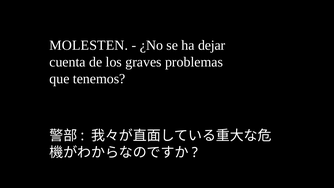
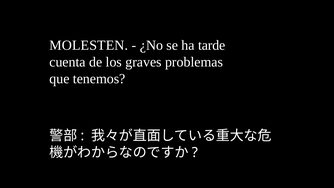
dejar: dejar -> tarde (212, 45)
